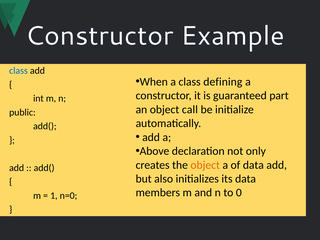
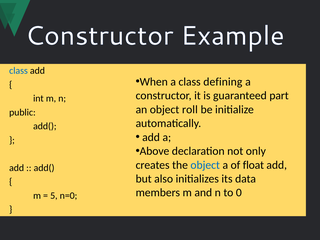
call: call -> roll (190, 110)
object colour: orange -> blue (205, 165)
of data: data -> float (253, 165)
1: 1 -> 5 (54, 196)
